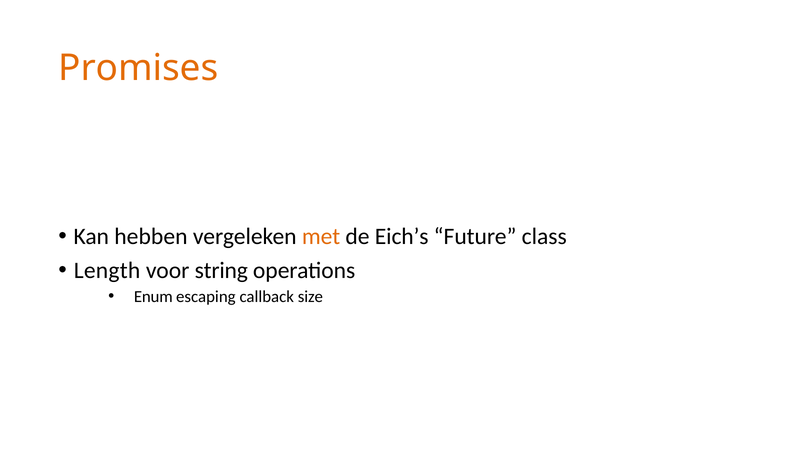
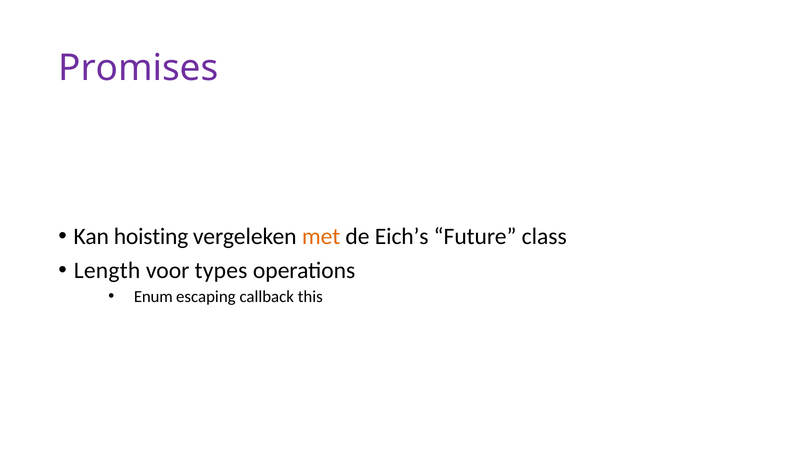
Promises colour: orange -> purple (138, 68)
hebben: hebben -> hoisting (151, 237)
string: string -> types (221, 271)
size: size -> this (310, 297)
